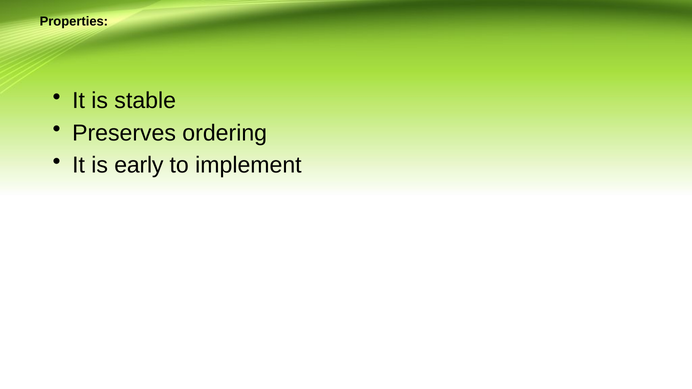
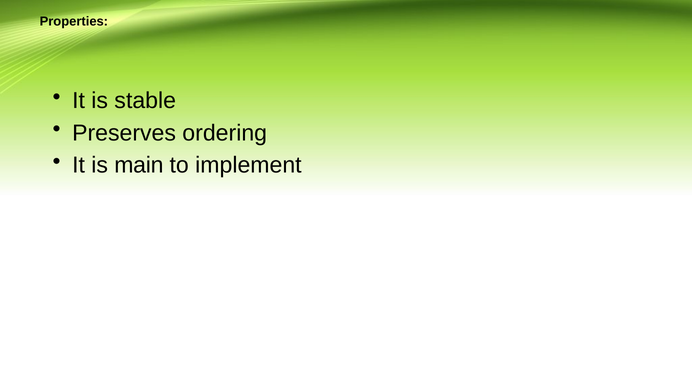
early: early -> main (139, 165)
